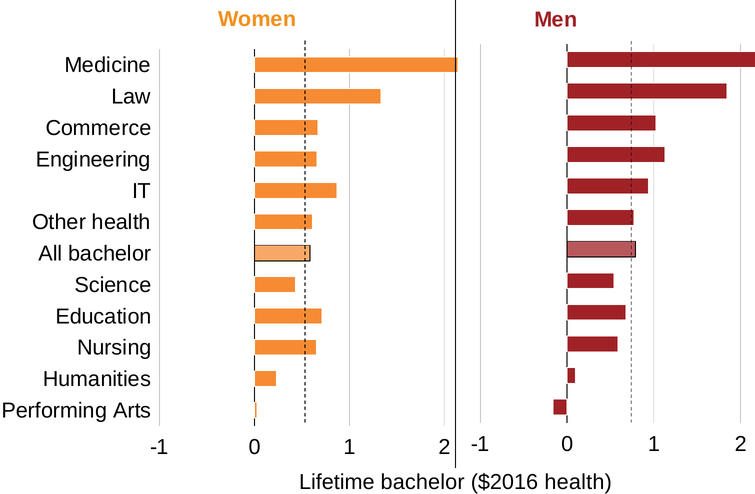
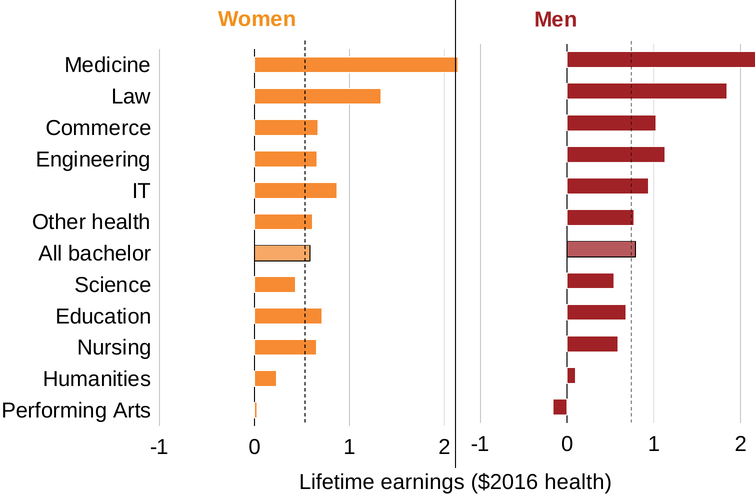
Lifetime bachelor: bachelor -> earnings (423, 482)
